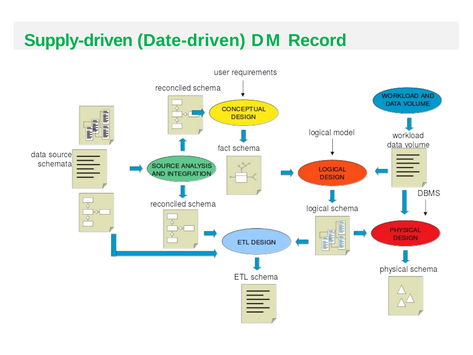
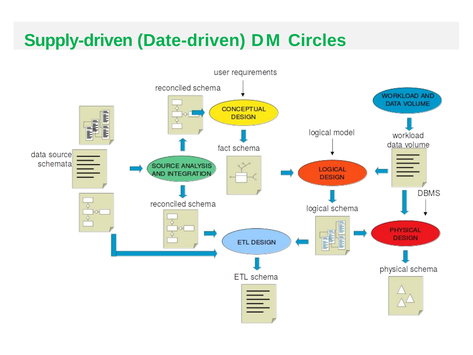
Record: Record -> Circles (317, 40)
